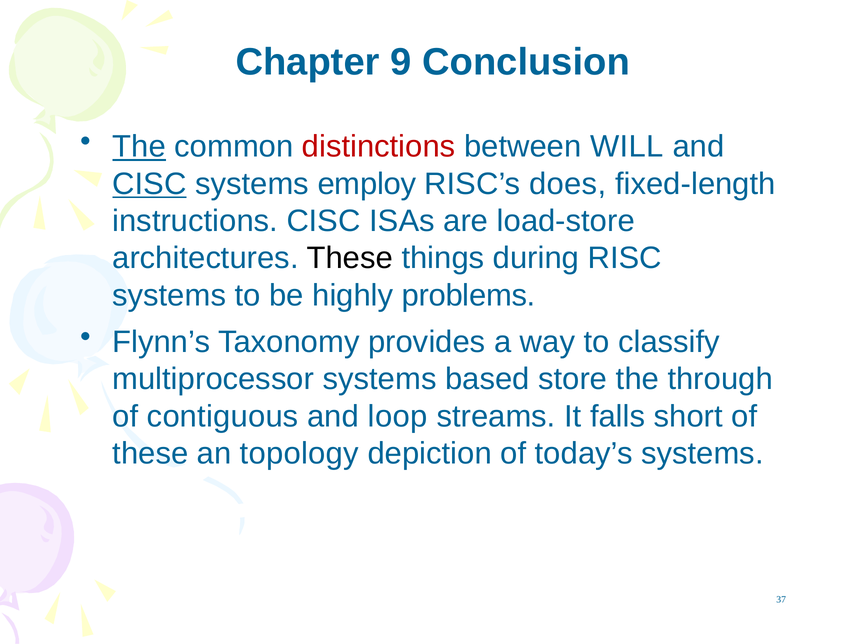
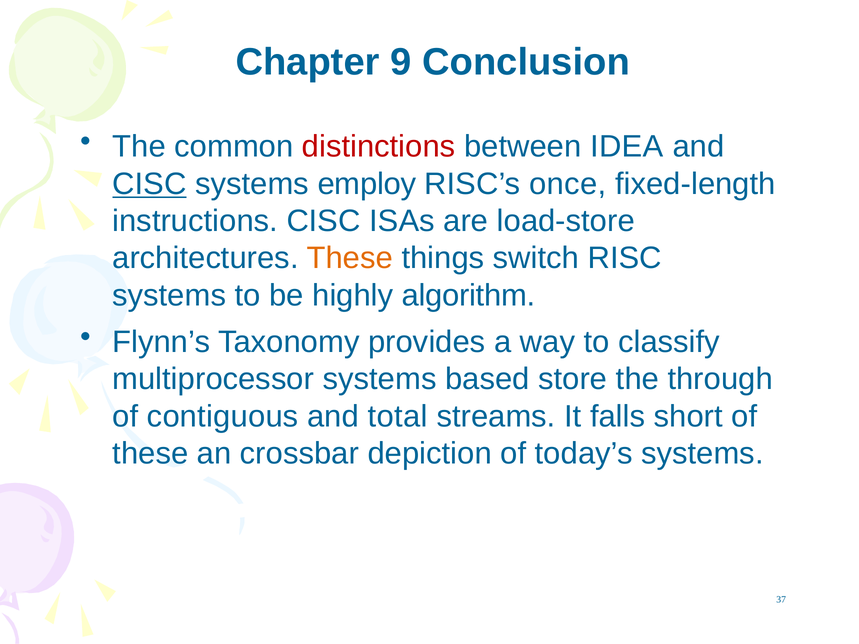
The underline: present -> none (139, 147)
WILL: WILL -> IDEA (627, 147)
does: does -> once (568, 184)
These colour: black -> orange (350, 258)
during: during -> switch (536, 258)
problems: problems -> algorithm (468, 296)
loop: loop -> total (398, 416)
topology: topology -> crossbar (299, 454)
